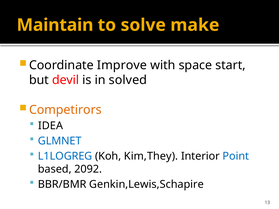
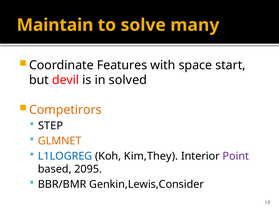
make: make -> many (195, 25)
Improve: Improve -> Features (122, 65)
IDEA: IDEA -> STEP (51, 126)
GLMNET colour: blue -> orange (60, 141)
Point colour: blue -> purple (236, 156)
2092: 2092 -> 2095 (88, 169)
Genkin,Lewis,Schapire: Genkin,Lewis,Schapire -> Genkin,Lewis,Consider (147, 185)
